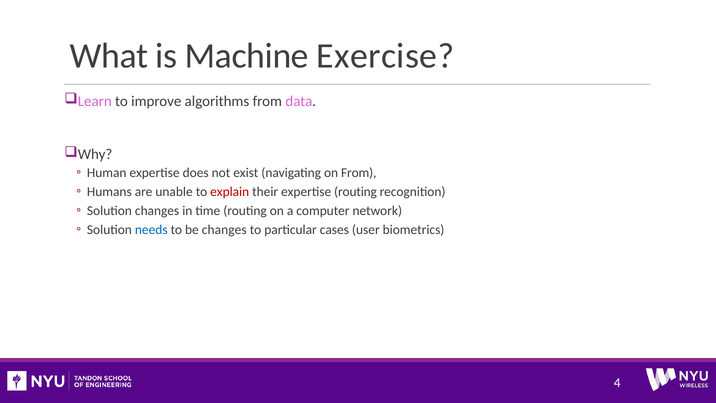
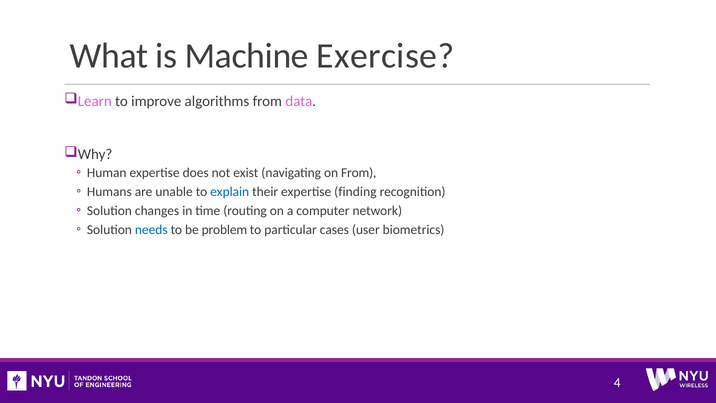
explain colour: red -> blue (230, 191)
expertise routing: routing -> finding (355, 191)
be changes: changes -> problem (224, 229)
